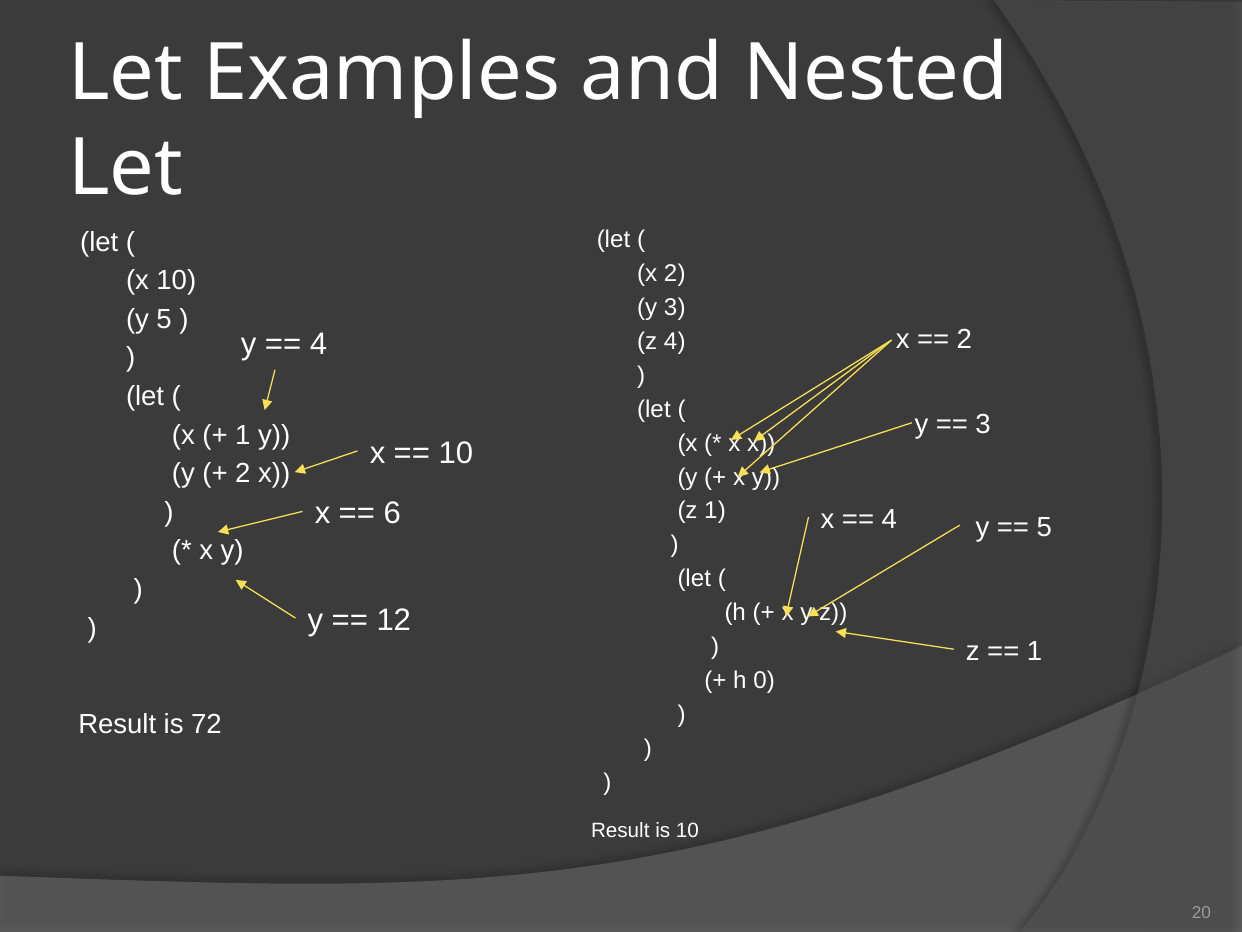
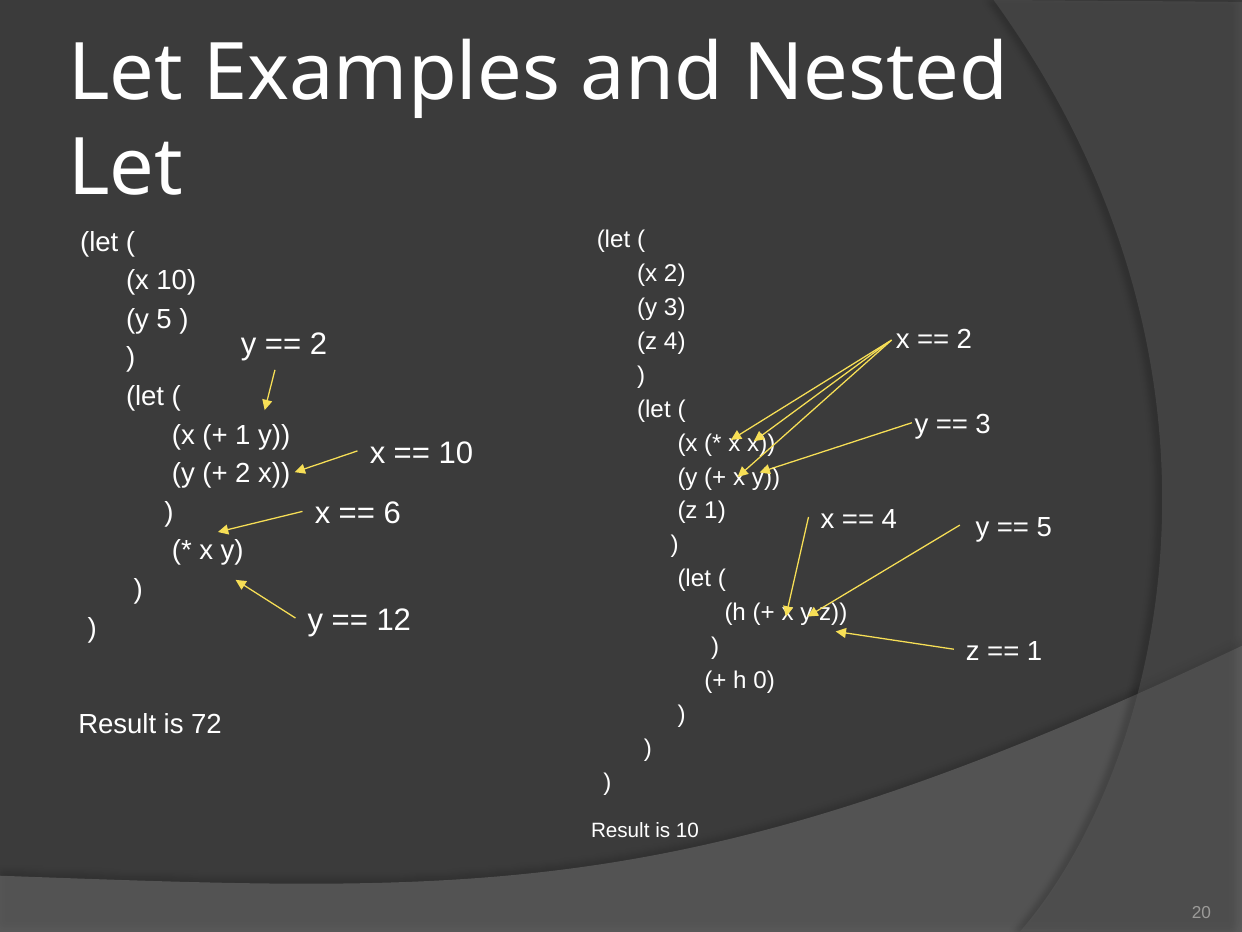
4: 4 -> 2 (318, 344)
